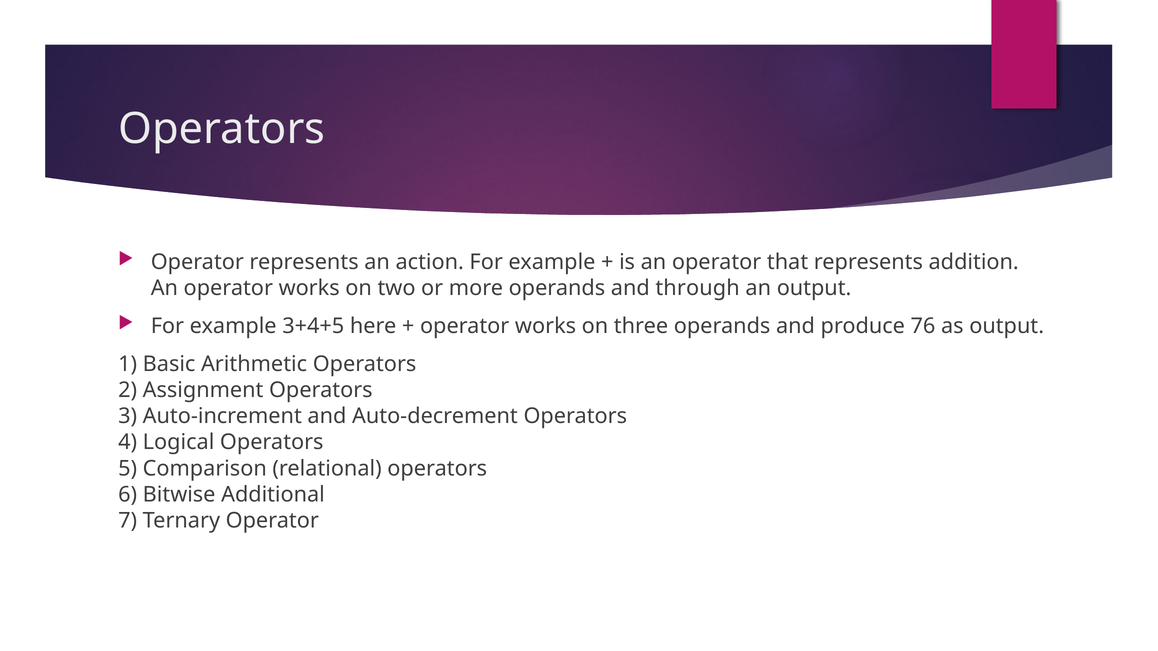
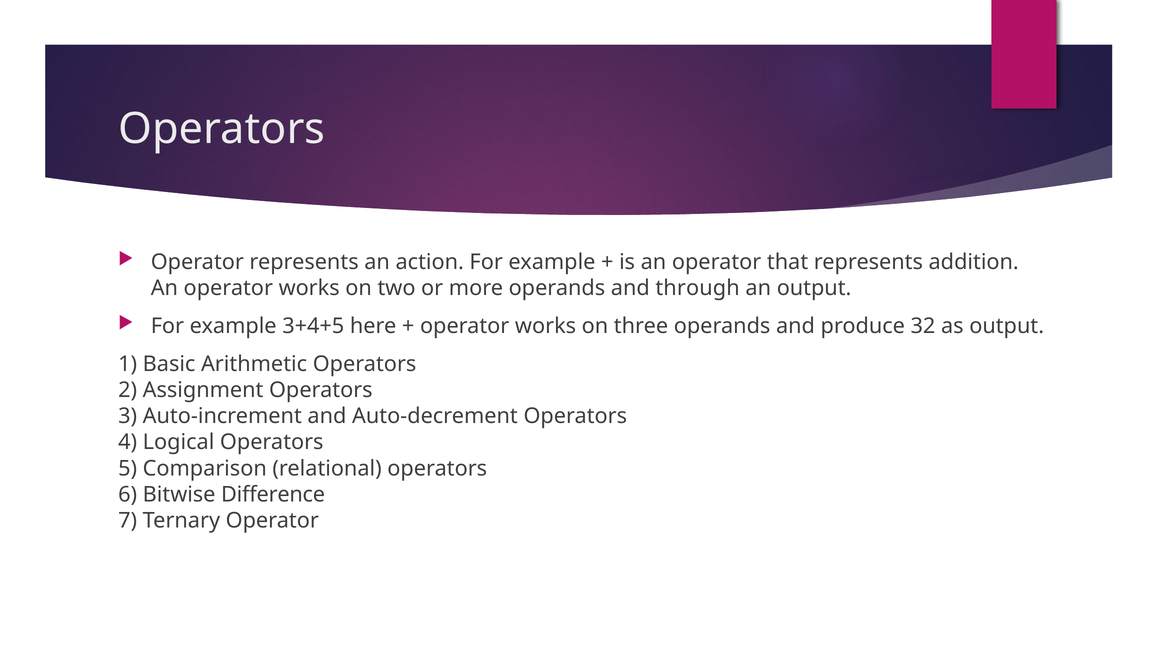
76: 76 -> 32 (923, 326)
Additional: Additional -> Difference (273, 495)
